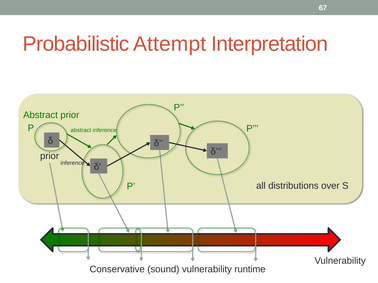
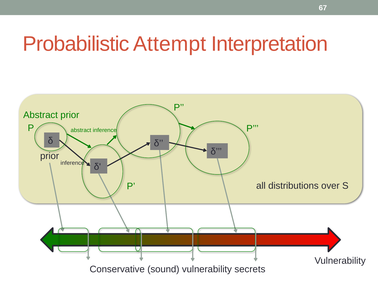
runtime: runtime -> secrets (250, 270)
